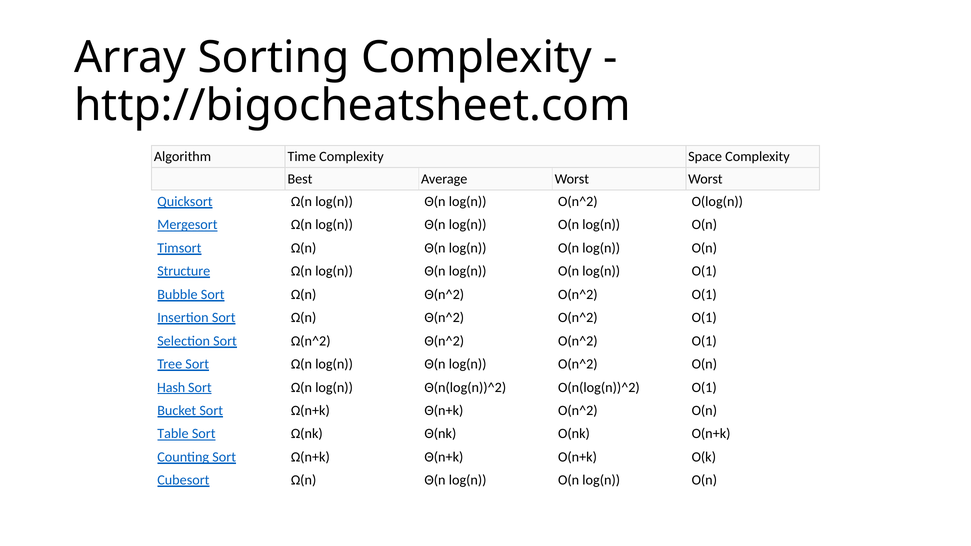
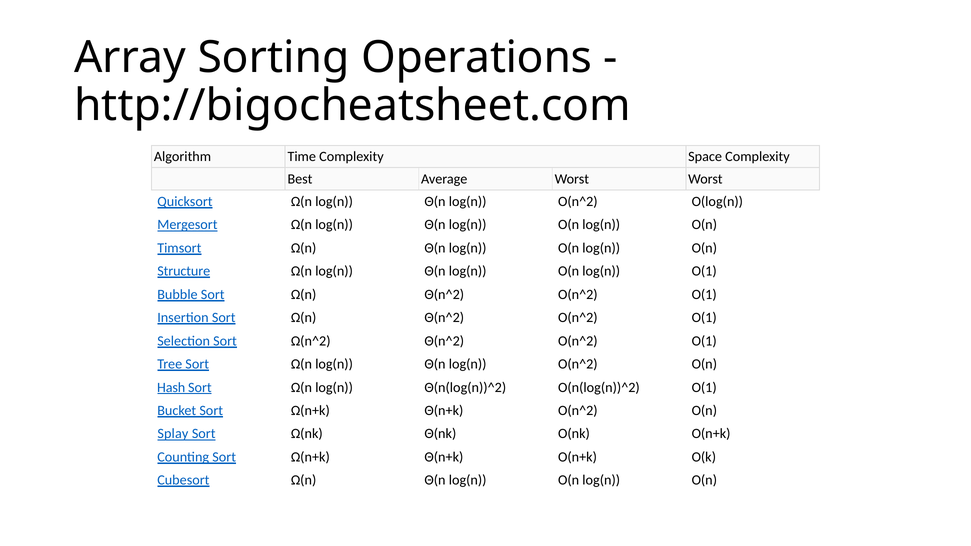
Sorting Complexity: Complexity -> Operations (477, 58)
Table: Table -> Splay (173, 434)
